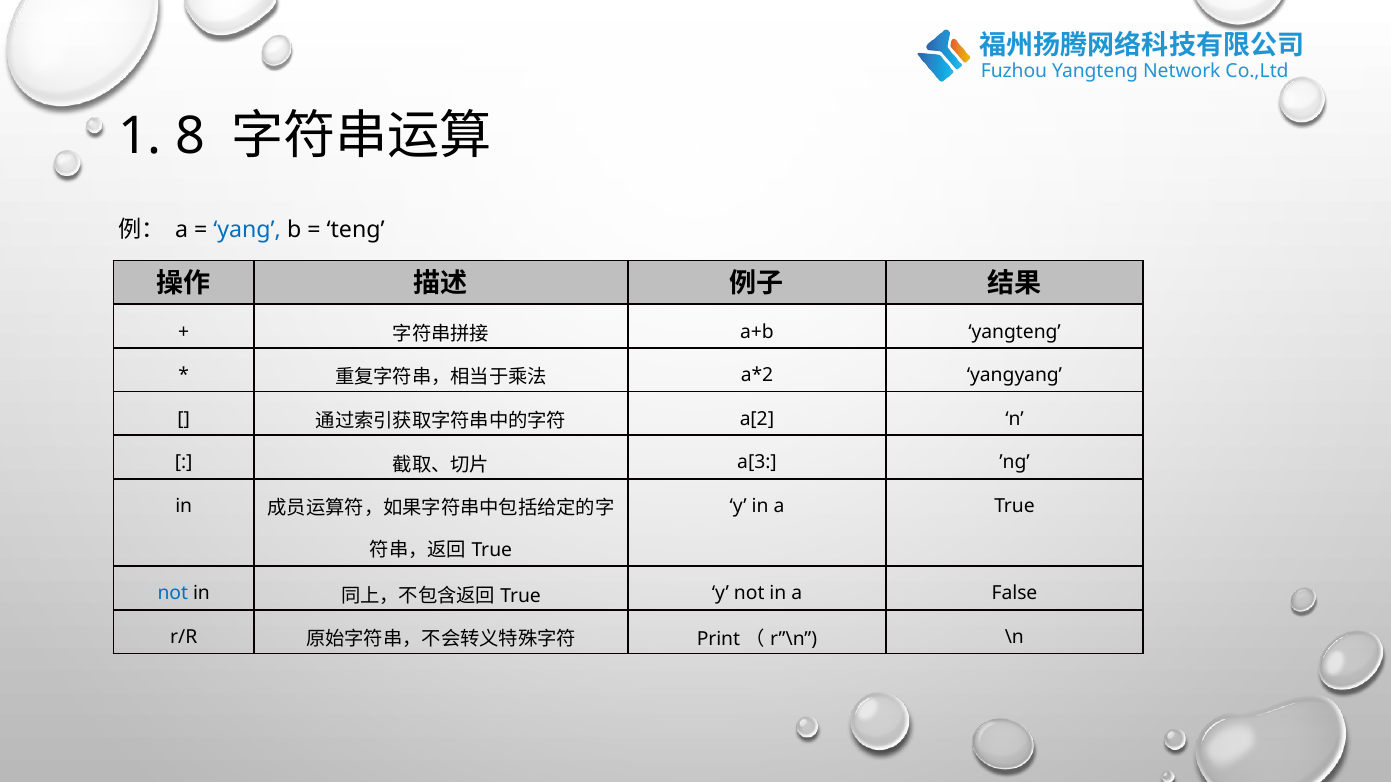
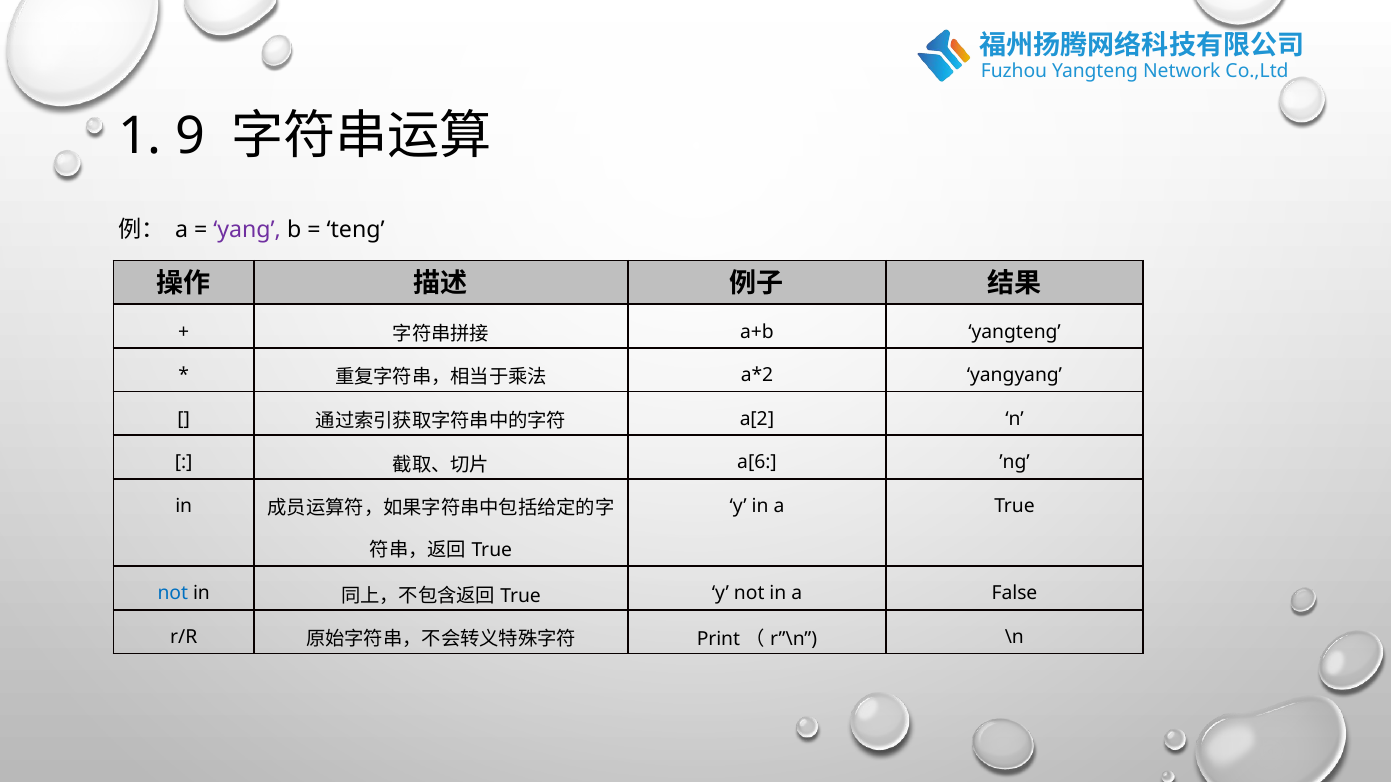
8: 8 -> 9 (190, 136)
yang colour: blue -> purple (247, 230)
a[3: a[3 -> a[6 (757, 463)
